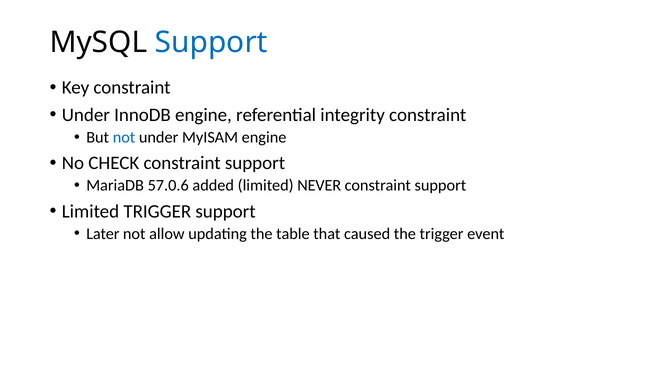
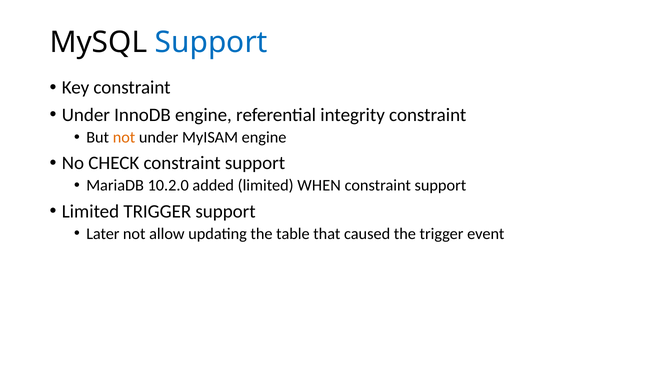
not colour: blue -> orange (124, 137)
57.0.6: 57.0.6 -> 10.2.0 (168, 186)
NEVER: NEVER -> WHEN (319, 186)
